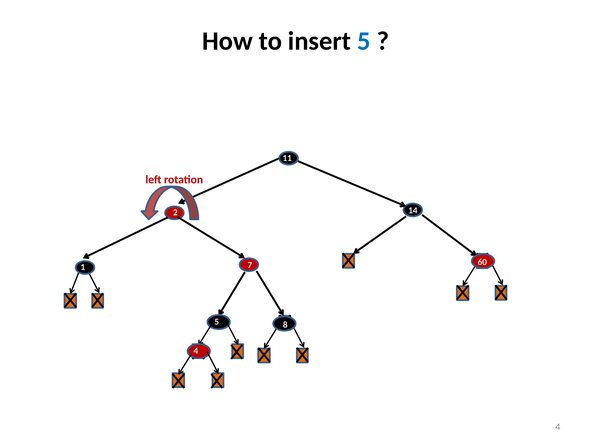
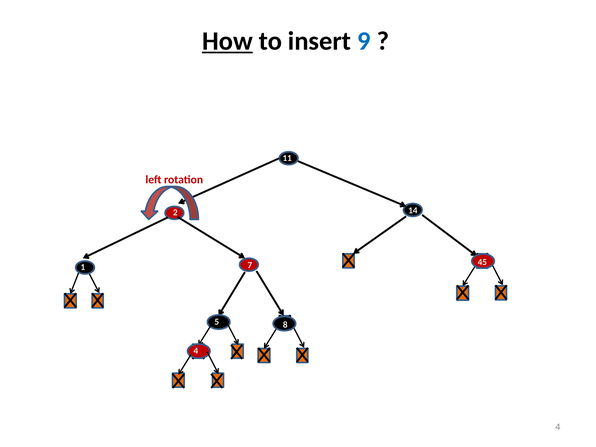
How underline: none -> present (227, 41)
insert 5: 5 -> 9 (364, 41)
60: 60 -> 45 (482, 262)
